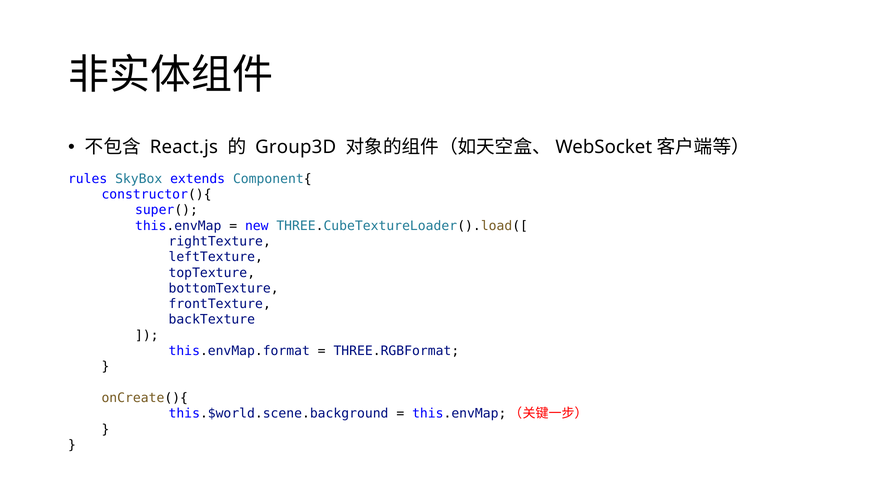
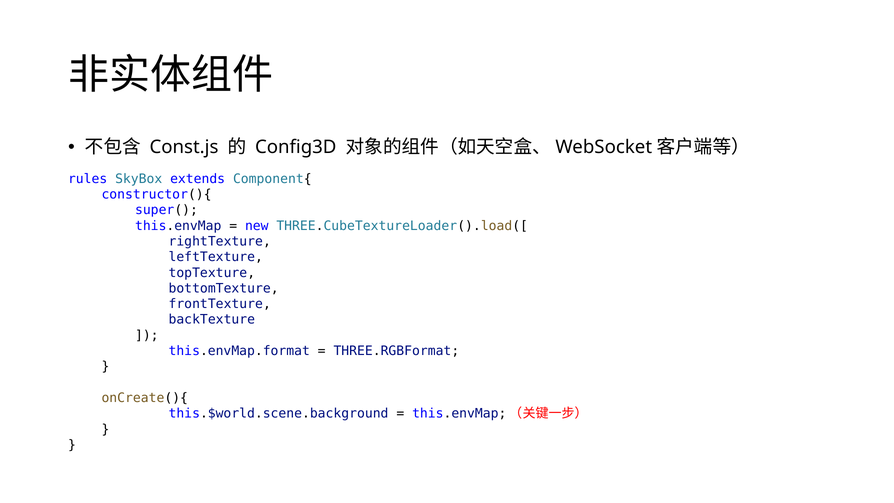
React.js: React.js -> Const.js (184, 147)
Group3D: Group3D -> Config3D (296, 147)
